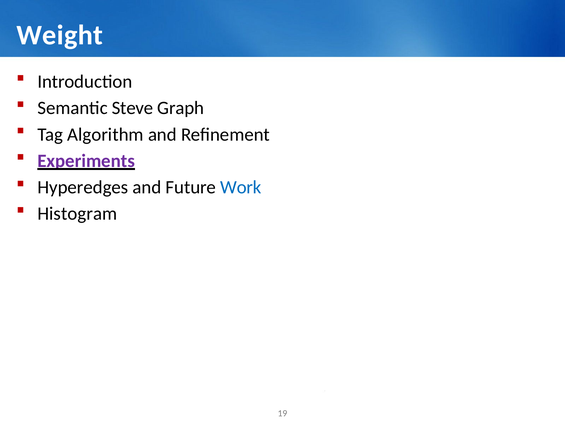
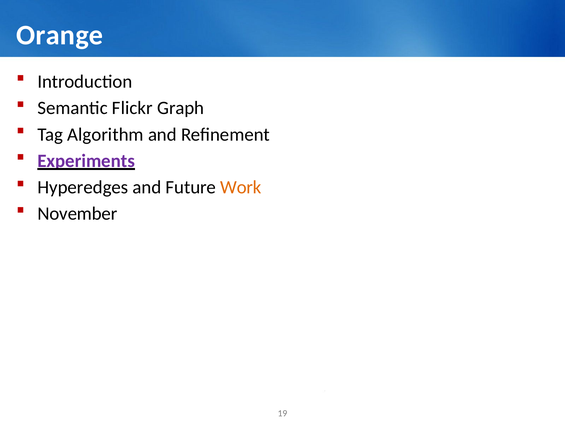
Weight: Weight -> Orange (60, 35)
Steve: Steve -> Flickr (132, 108)
Work colour: blue -> orange (241, 187)
Histogram: Histogram -> November (77, 213)
